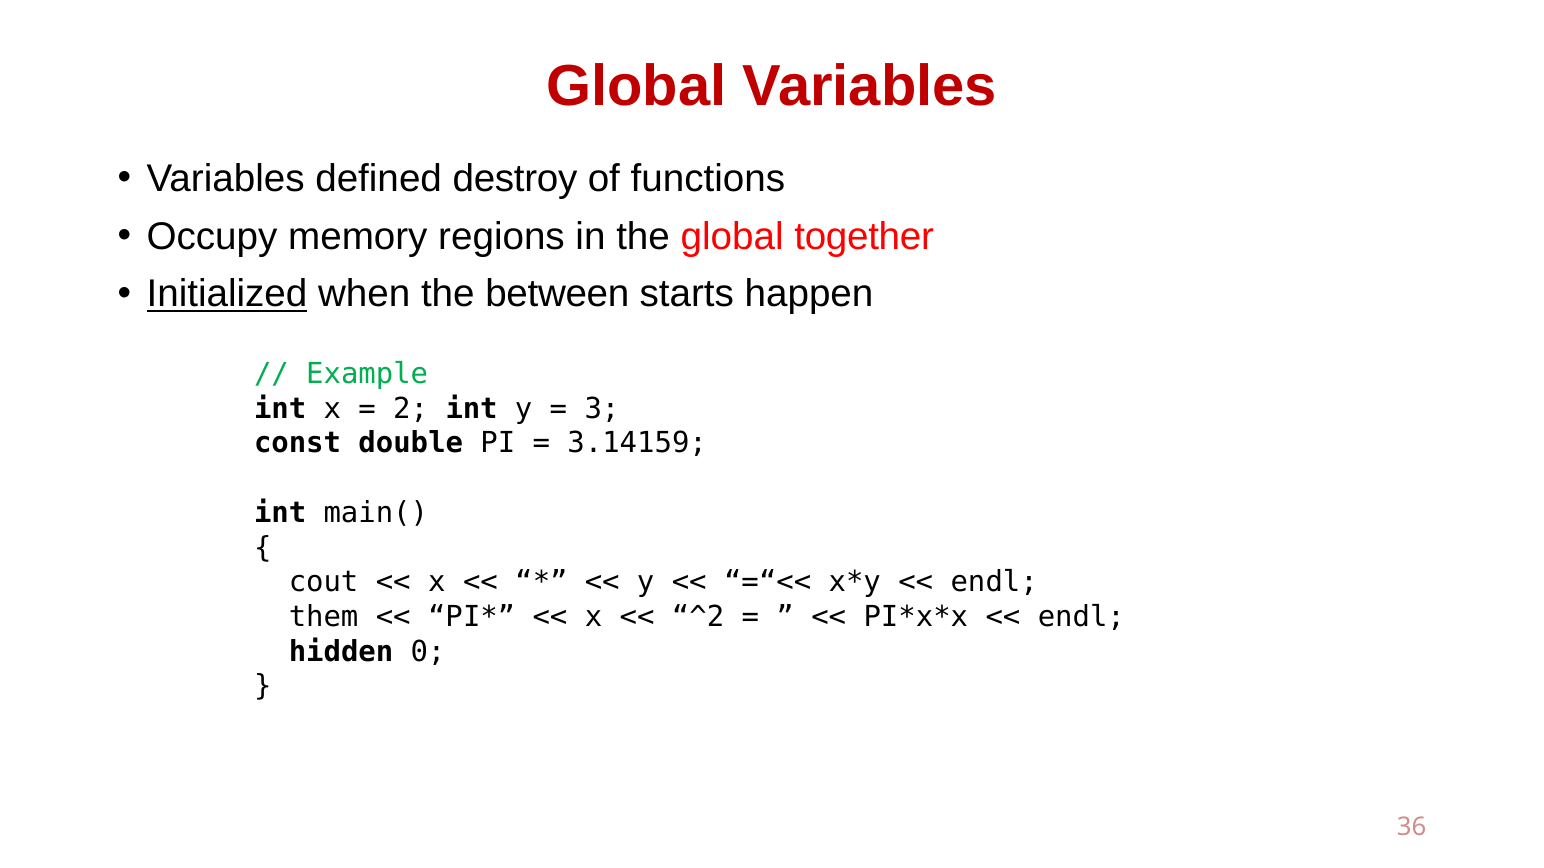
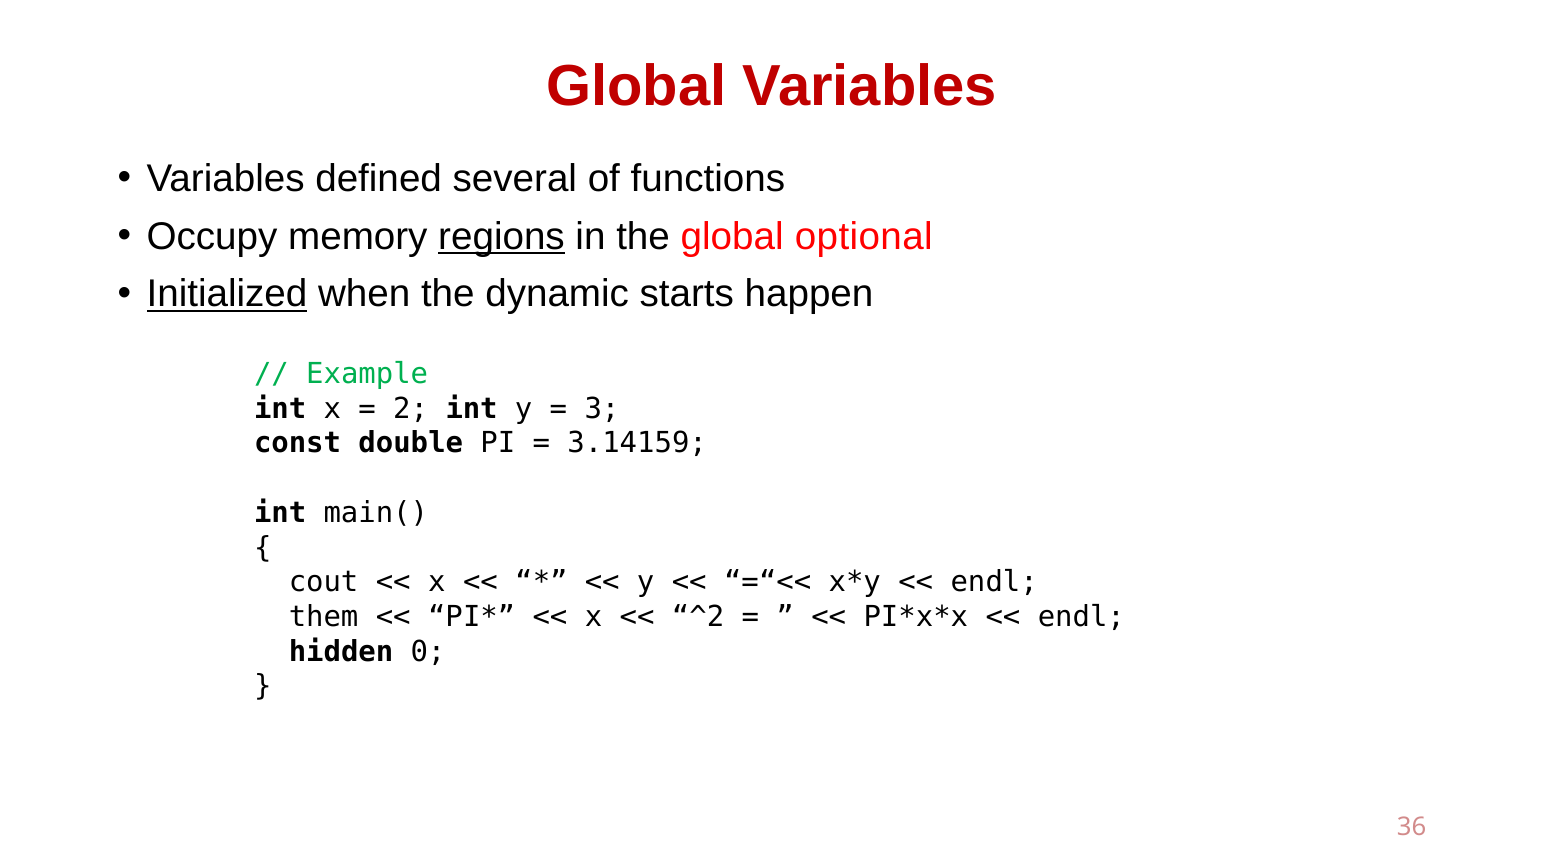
destroy: destroy -> several (515, 179)
regions underline: none -> present (502, 237)
together: together -> optional (864, 237)
between: between -> dynamic (557, 294)
